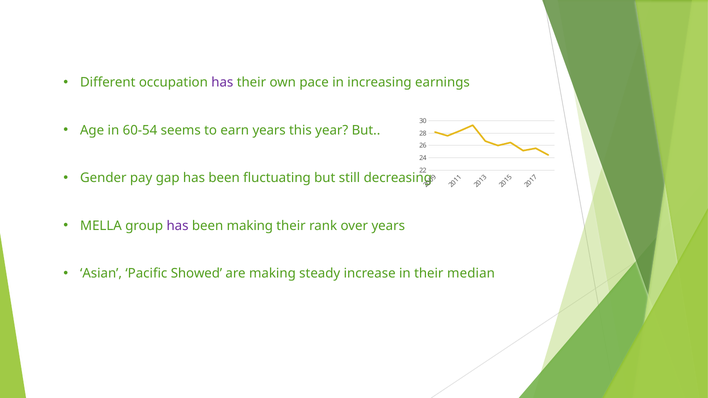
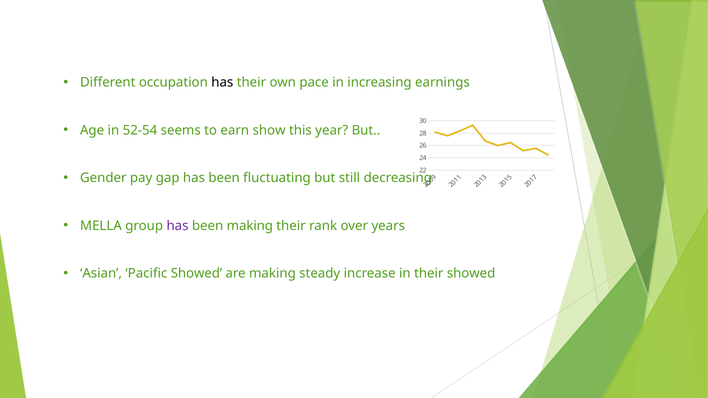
has colour: purple -> black (222, 83)
60-54: 60-54 -> 52-54 (140, 130)
earn years: years -> show (269, 130)
their median: median -> showed (471, 274)
